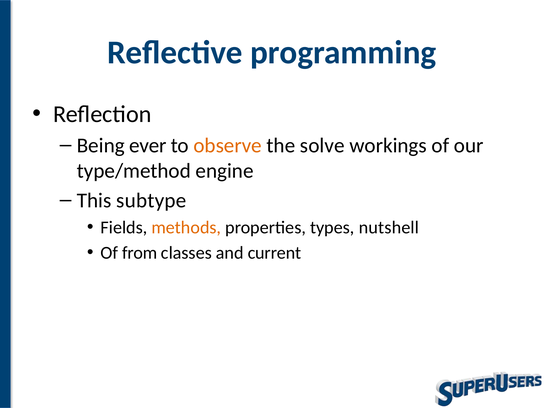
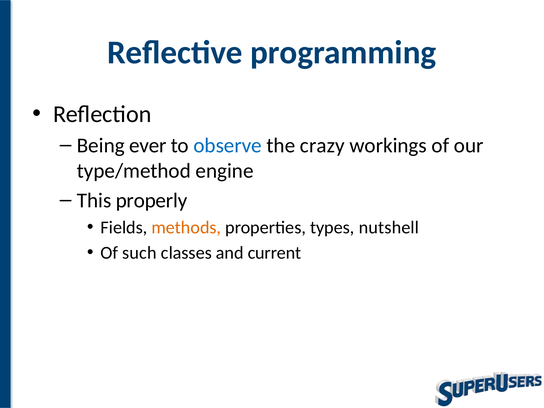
observe colour: orange -> blue (228, 145)
solve: solve -> crazy (322, 145)
subtype: subtype -> properly (151, 200)
from: from -> such (139, 253)
